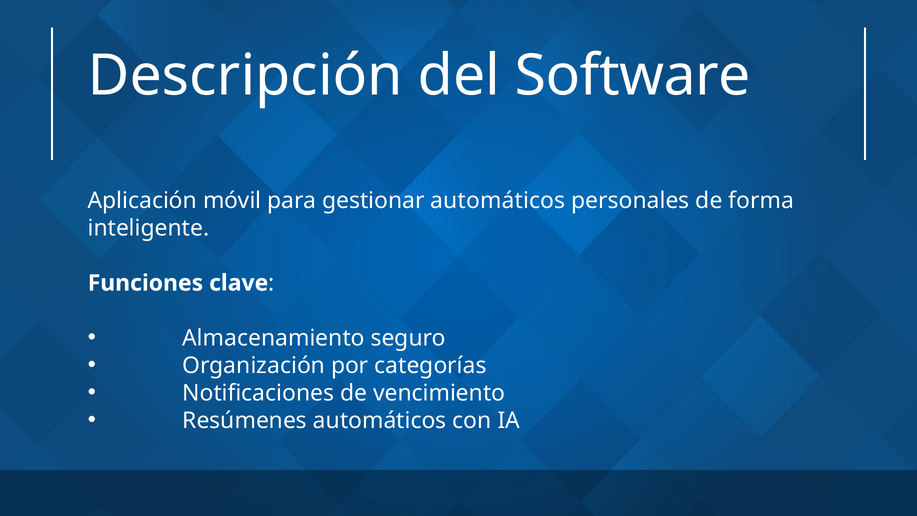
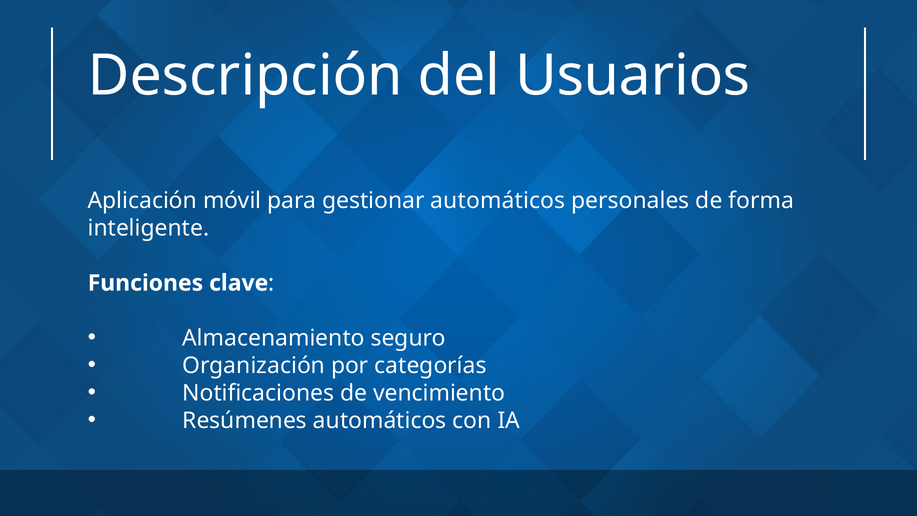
Software: Software -> Usuarios (633, 76)
